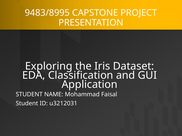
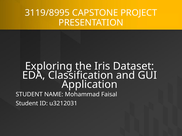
9483/8995: 9483/8995 -> 3119/8995 (47, 13)
